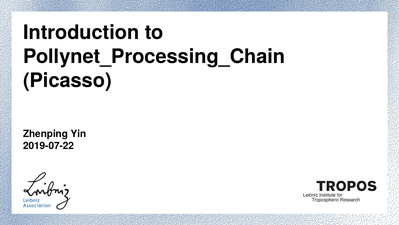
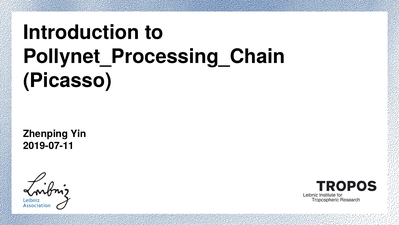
2019-07-22: 2019-07-22 -> 2019-07-11 (49, 145)
